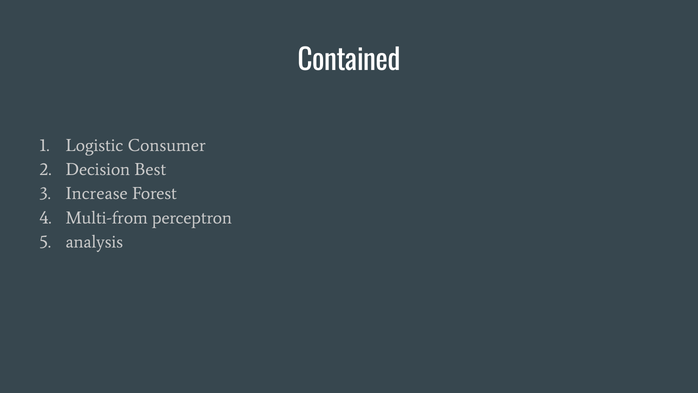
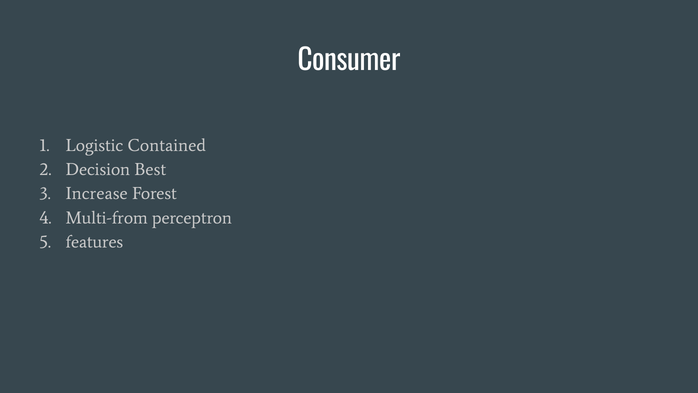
Contained: Contained -> Consumer (349, 60)
Consumer: Consumer -> Contained (167, 145)
analysis: analysis -> features (94, 242)
